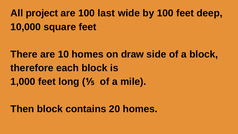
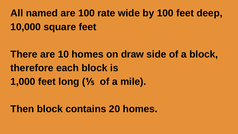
project: project -> named (42, 13)
last: last -> rate (106, 13)
